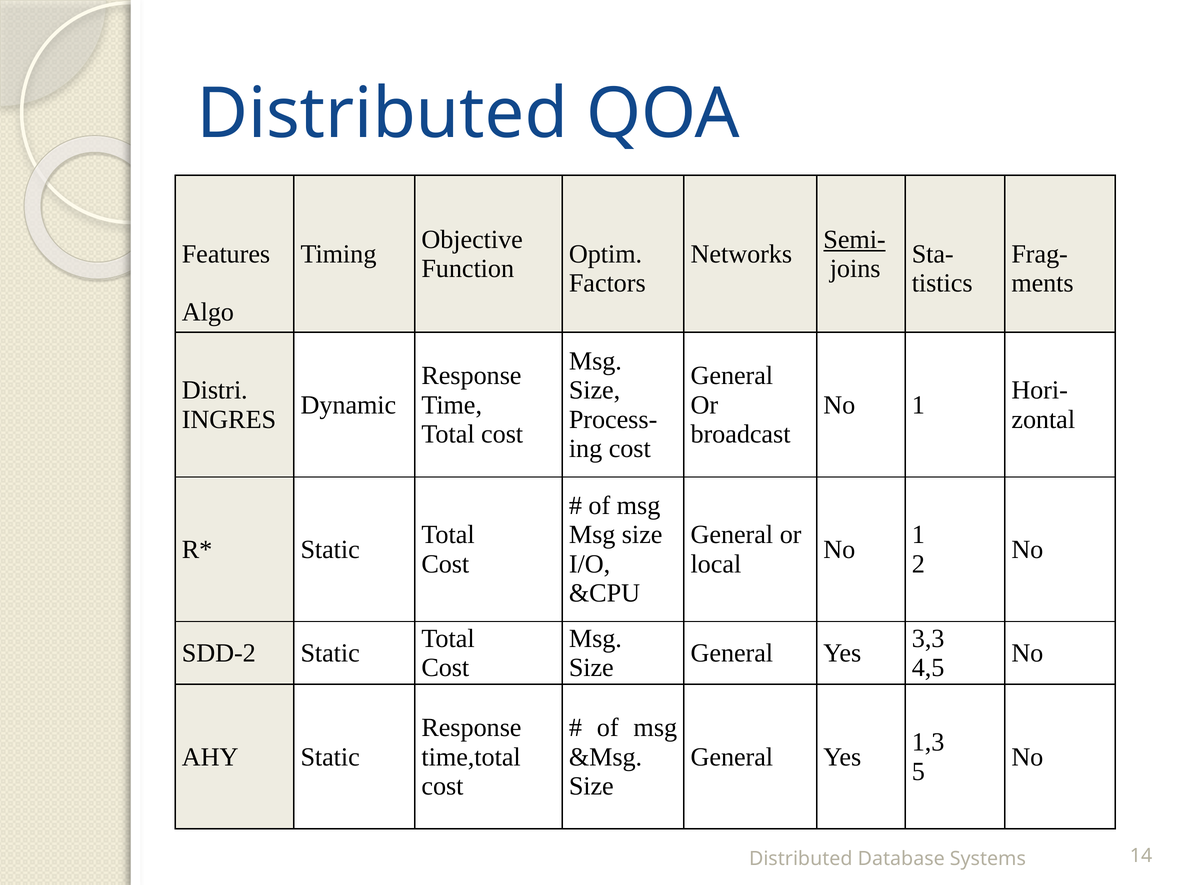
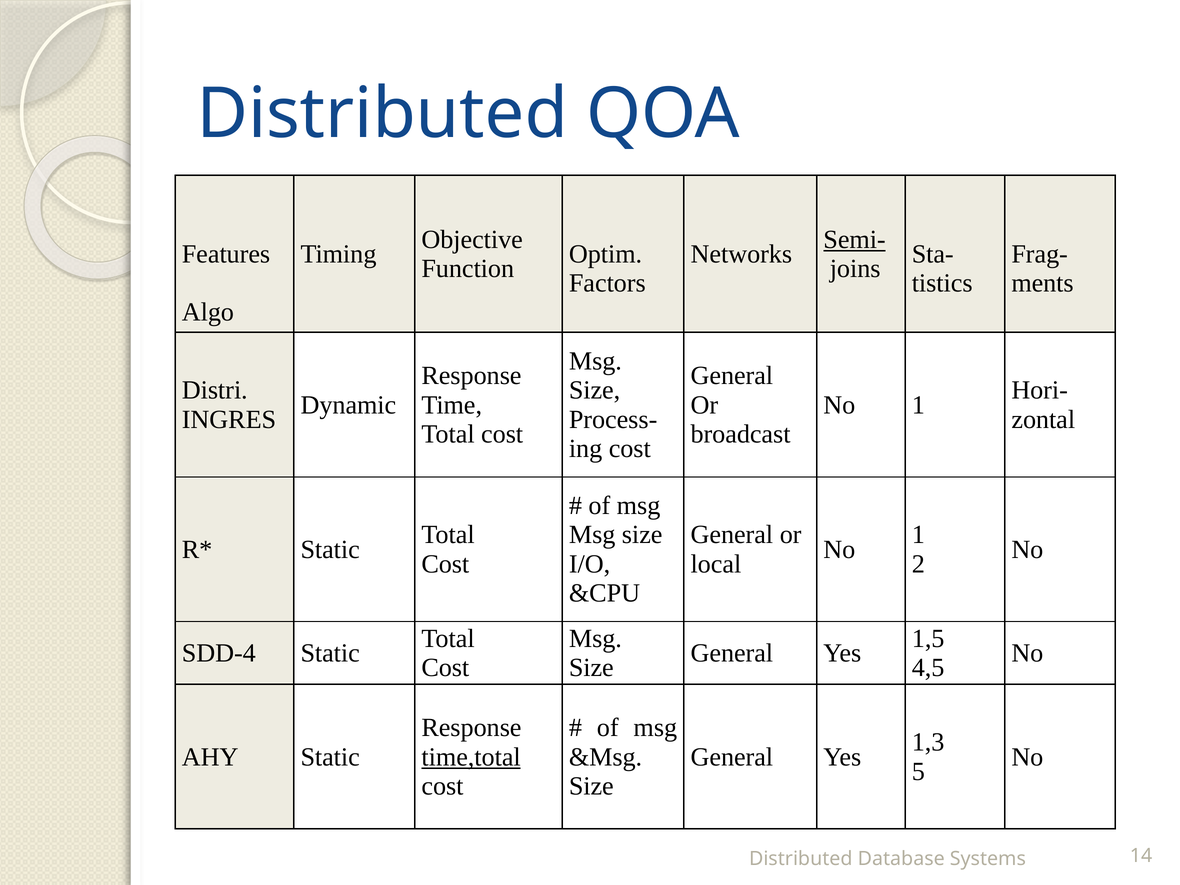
3,3: 3,3 -> 1,5 (928, 639)
SDD-2: SDD-2 -> SDD-4 (219, 653)
time,total underline: none -> present (471, 757)
